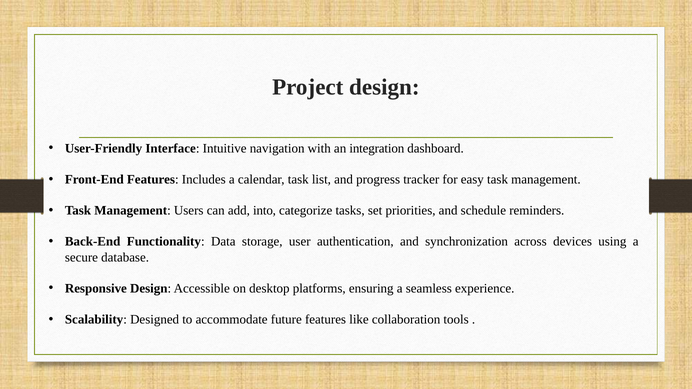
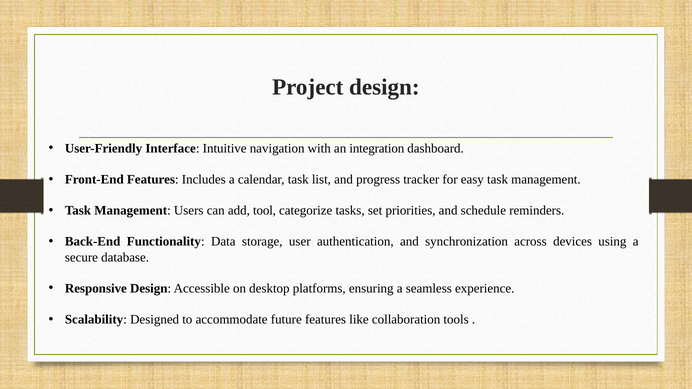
into: into -> tool (265, 211)
